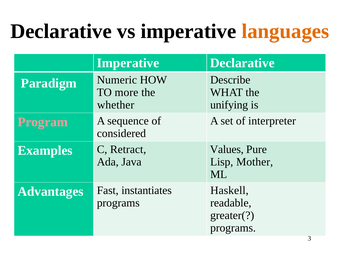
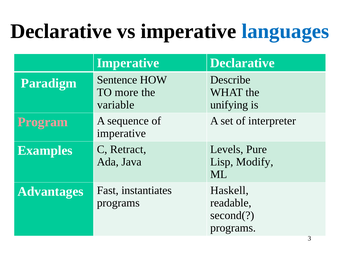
languages colour: orange -> blue (285, 31)
Numeric: Numeric -> Sentence (117, 80)
whether: whether -> variable (116, 105)
considered: considered -> imperative (121, 133)
Values: Values -> Levels (227, 149)
Mother: Mother -> Modify (255, 162)
greater(: greater( -> second( (232, 215)
